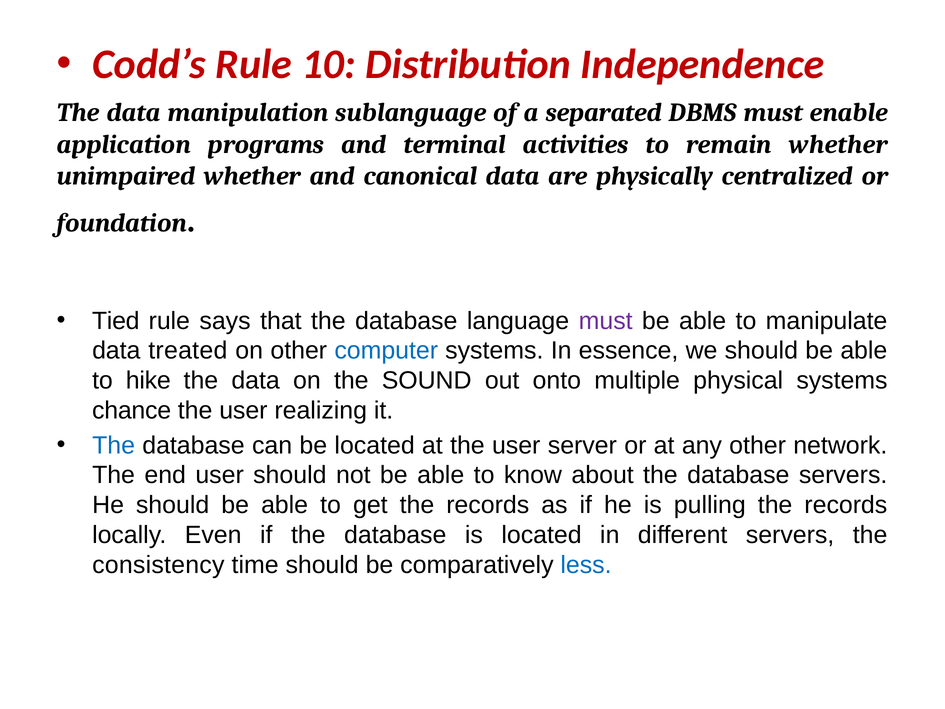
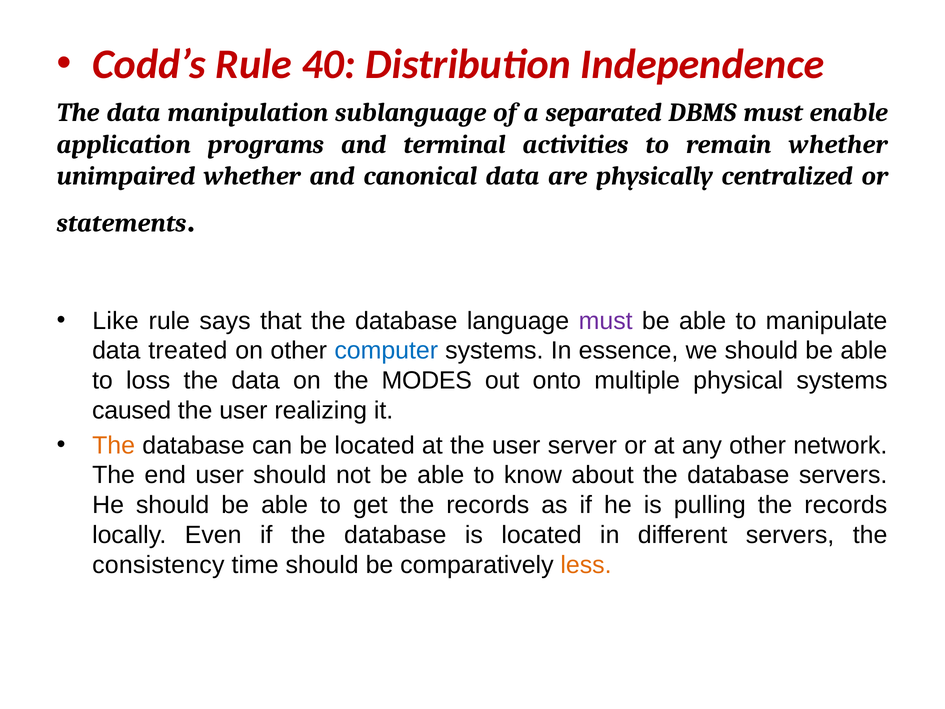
10: 10 -> 40 (329, 64)
foundation: foundation -> statements (122, 223)
Tied: Tied -> Like (116, 321)
hike: hike -> loss (148, 380)
SOUND: SOUND -> MODES (427, 380)
chance: chance -> caused (132, 410)
The colour: blue -> orange (114, 445)
less colour: blue -> orange (586, 565)
